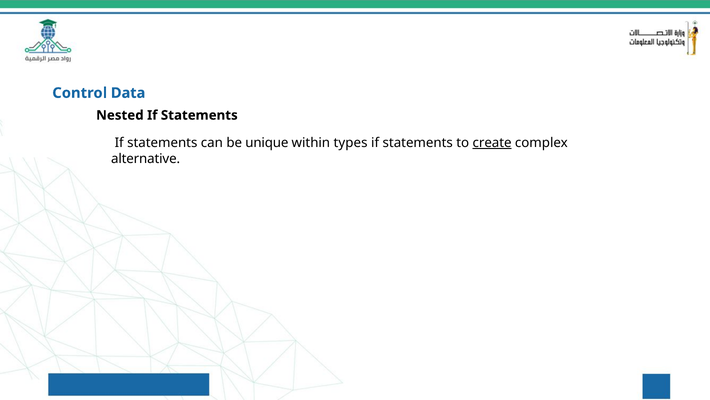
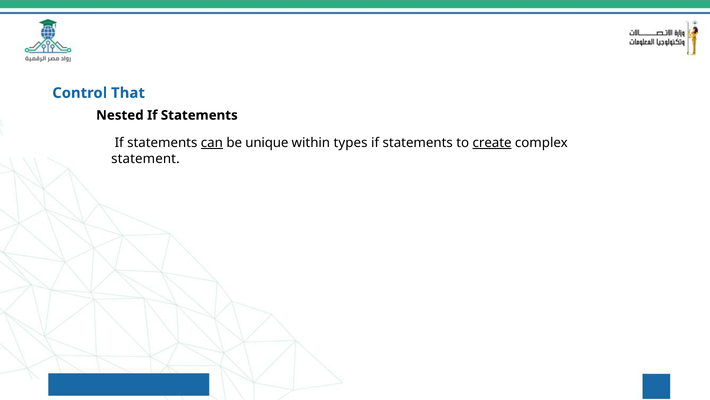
Data: Data -> That (128, 93)
can underline: none -> present (212, 143)
alternative: alternative -> statement (145, 158)
